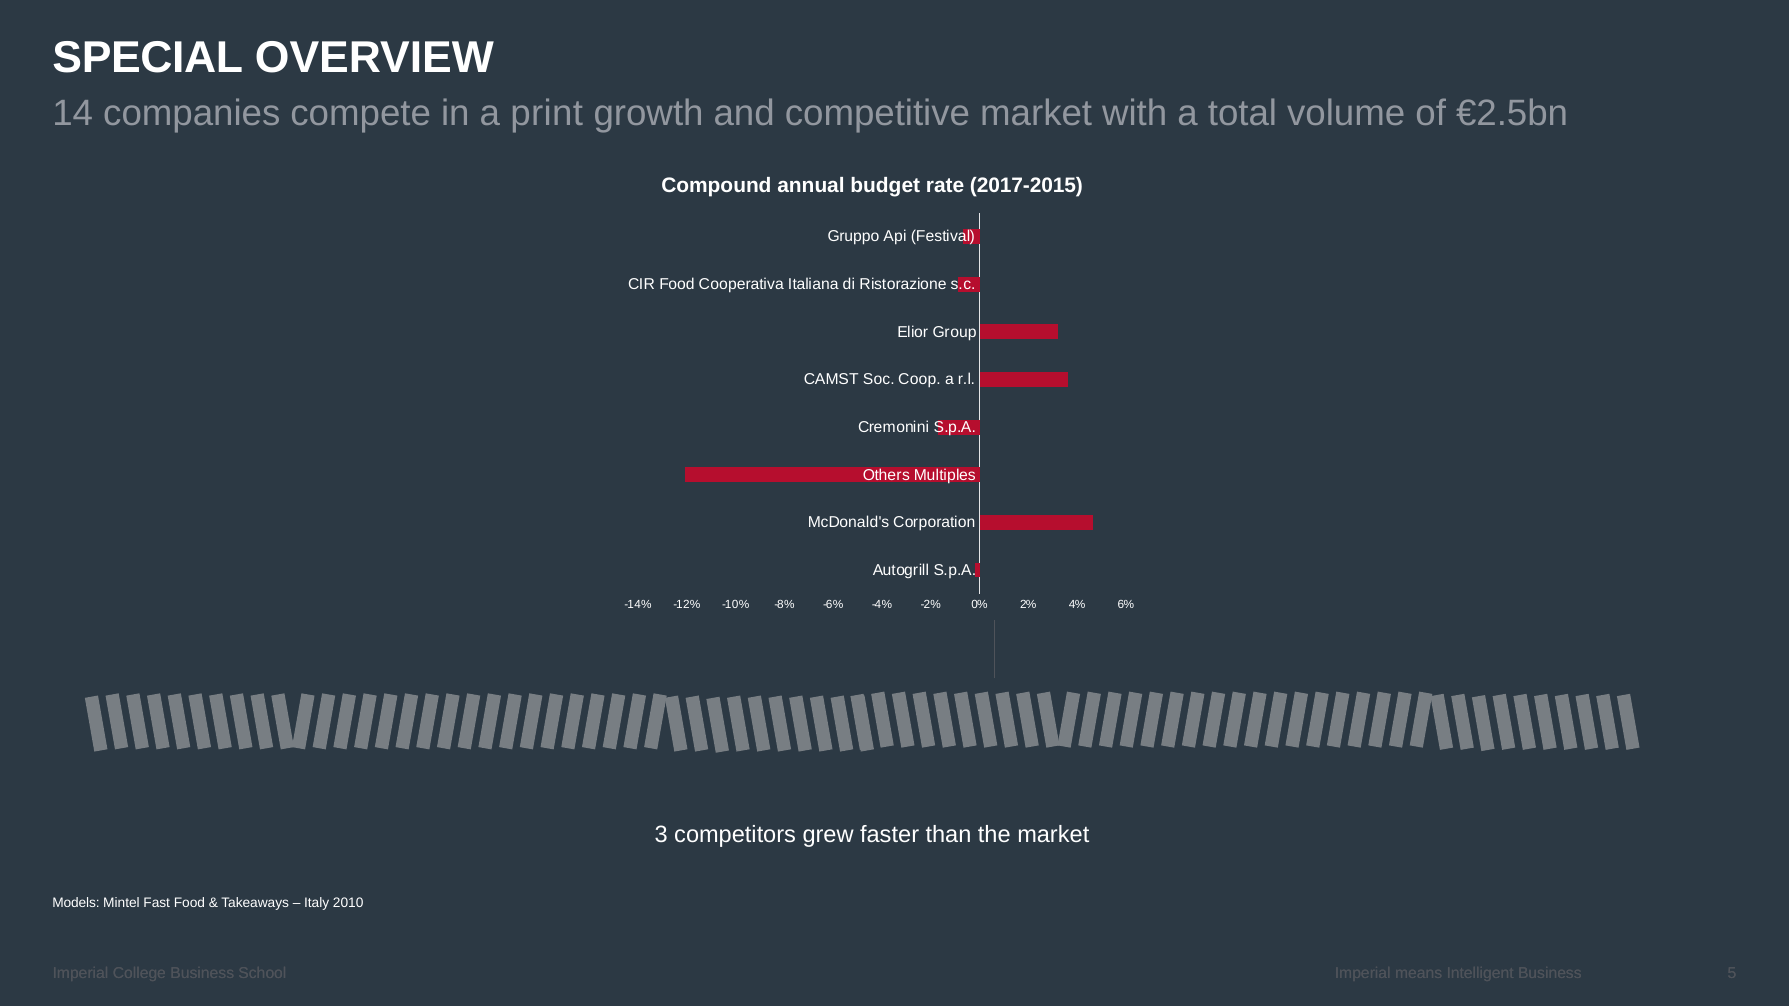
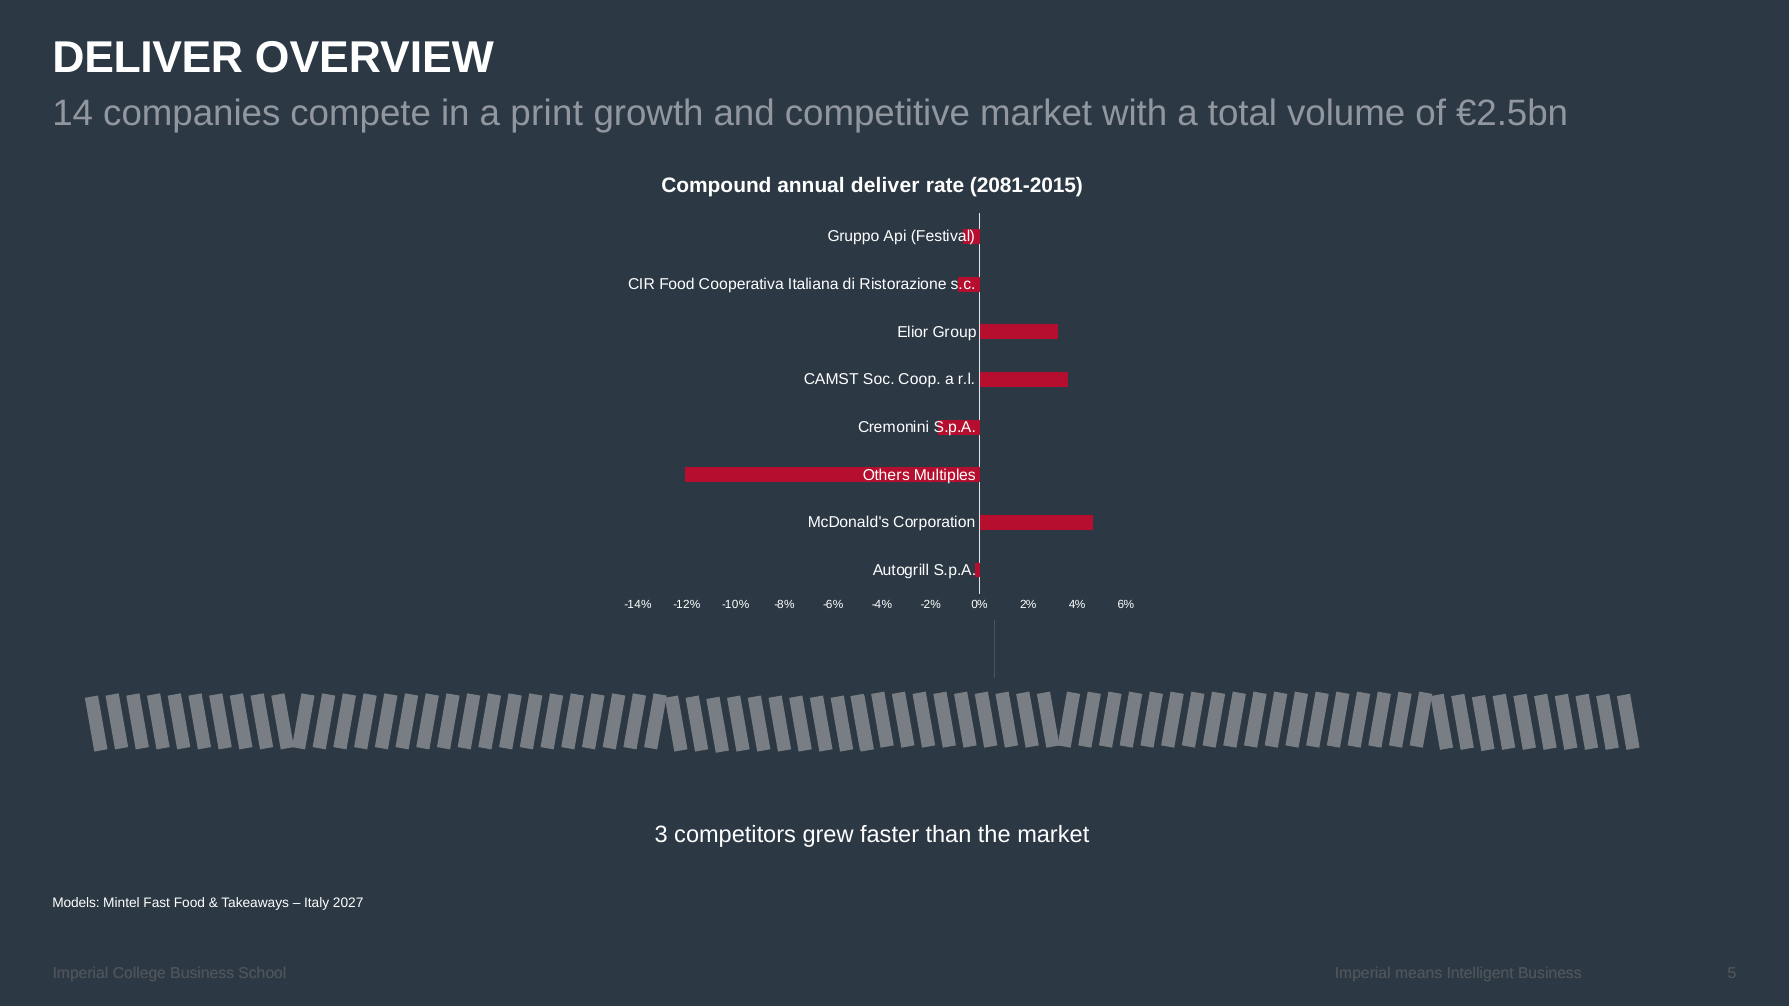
SPECIAL: SPECIAL -> DELIVER (148, 58)
annual budget: budget -> deliver (885, 185)
2017-2015: 2017-2015 -> 2081-2015 (1026, 185)
2010: 2010 -> 2027 (348, 903)
